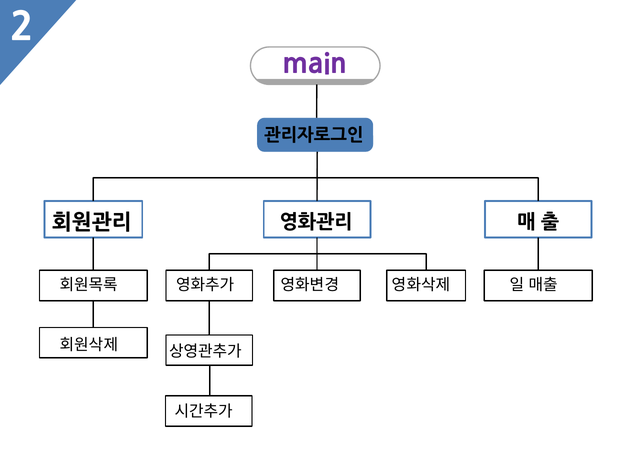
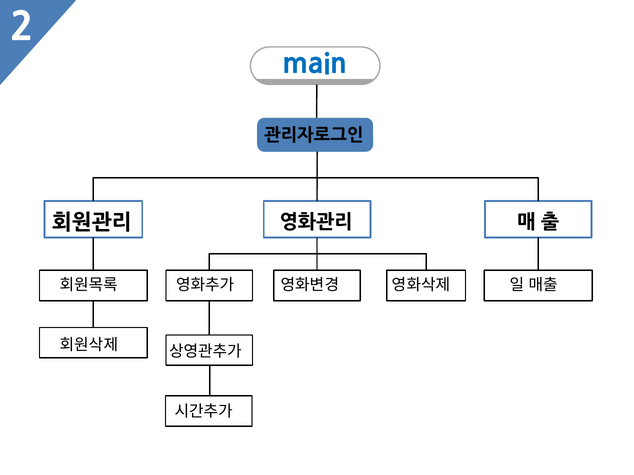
main colour: purple -> blue (315, 64)
